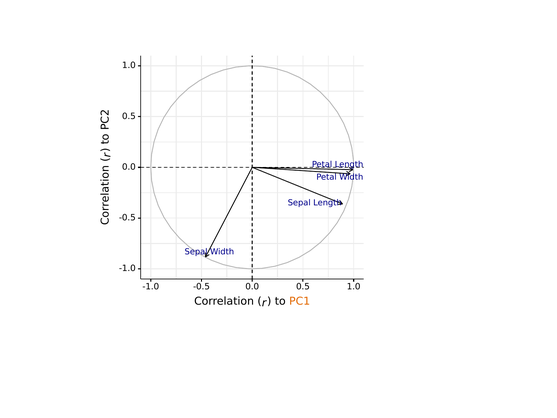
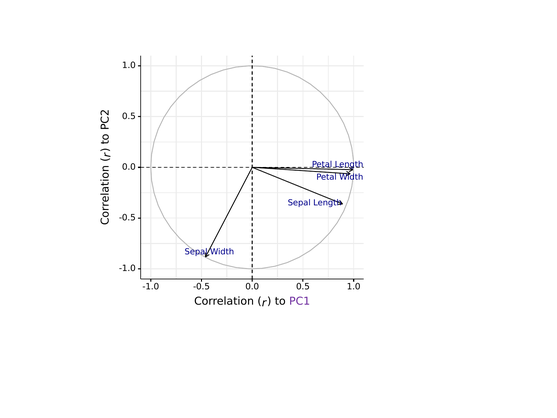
PC1 colour: orange -> purple (300, 301)
